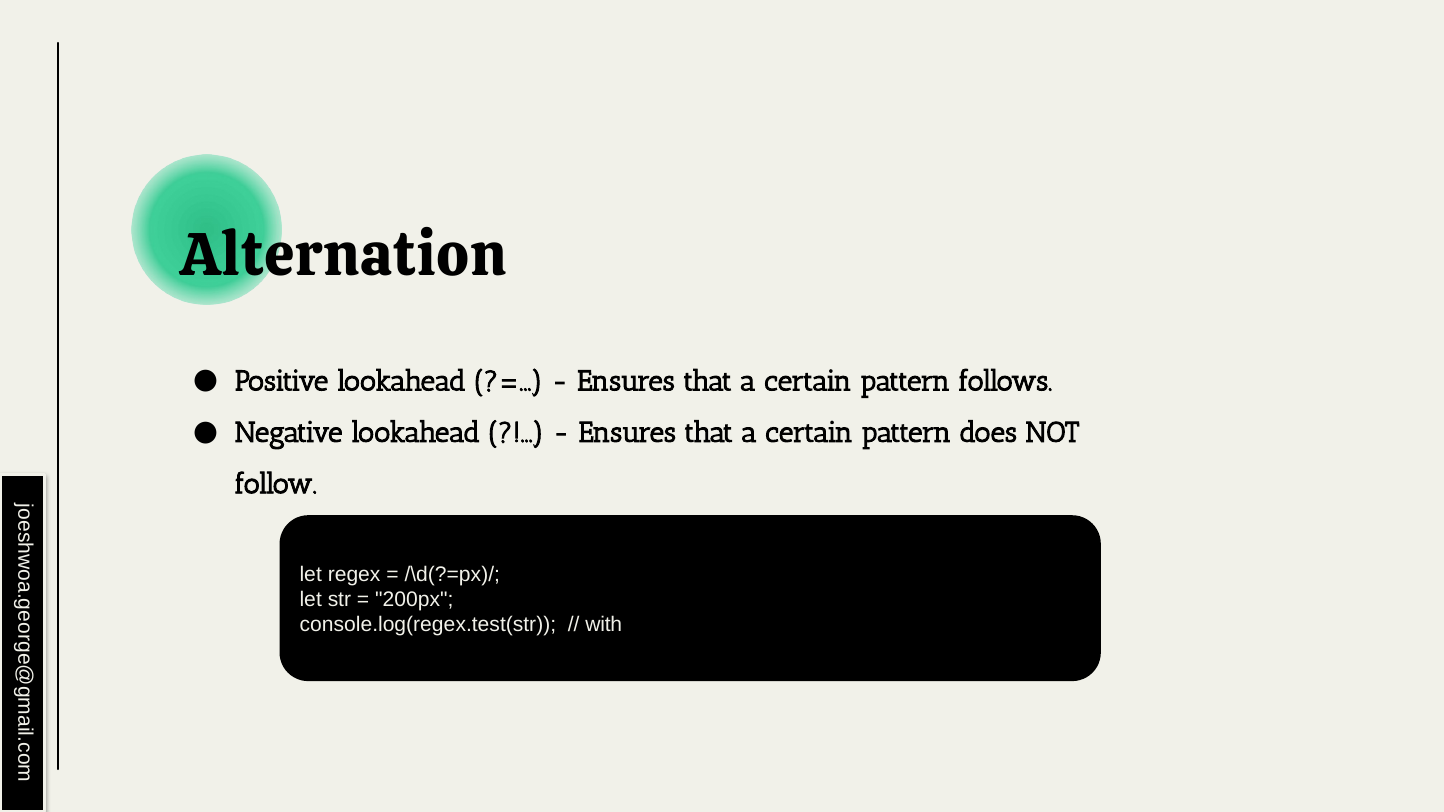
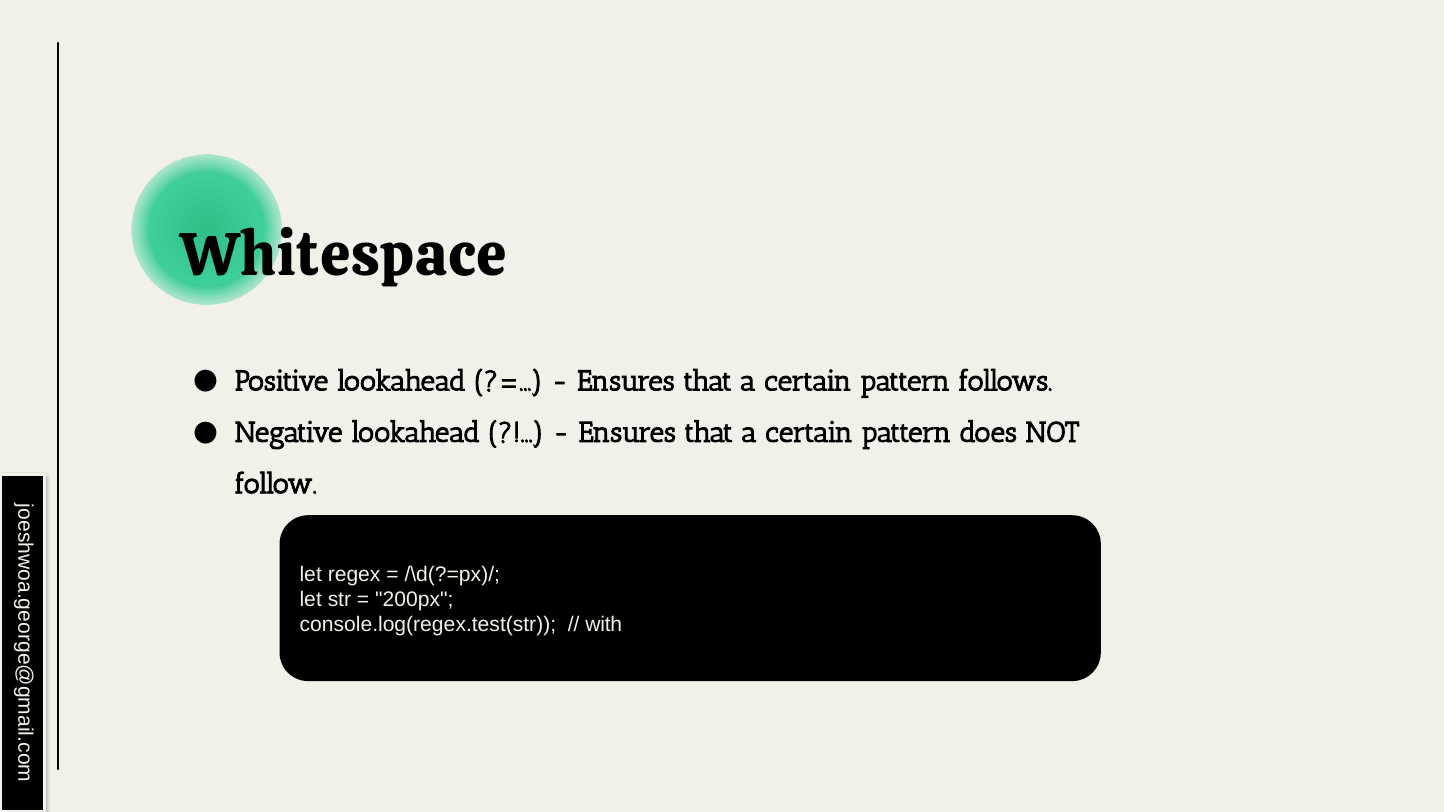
Alternation: Alternation -> Whitespace (344, 256)
